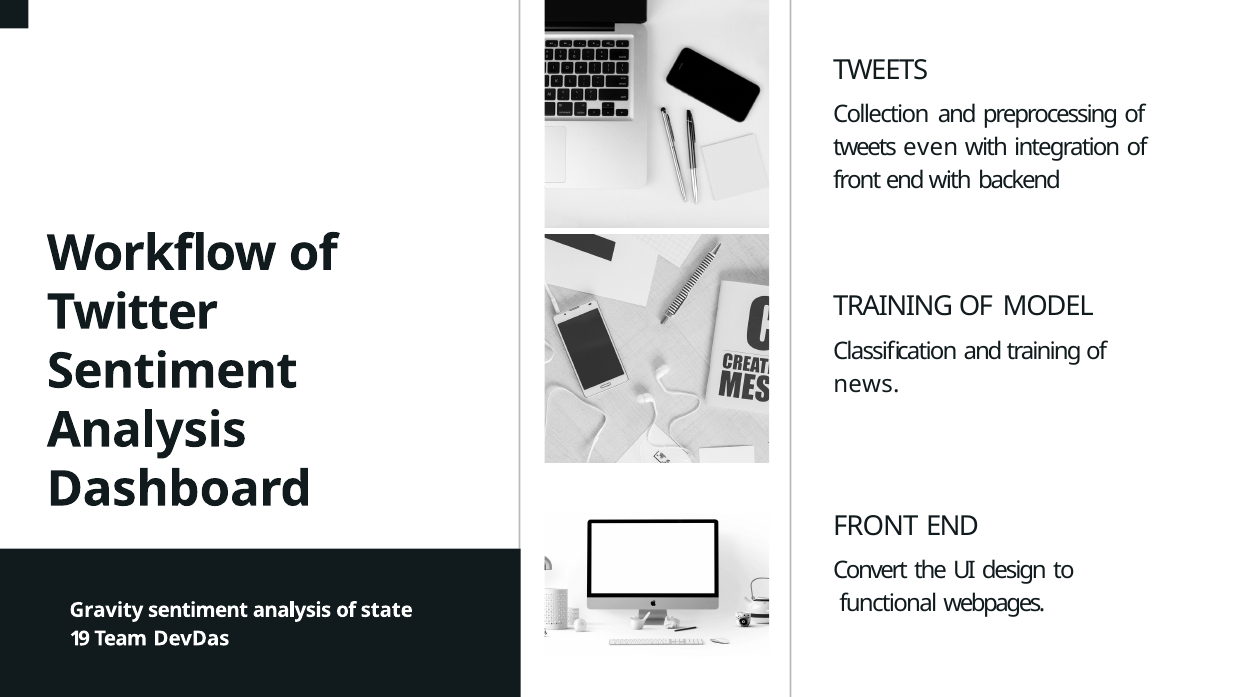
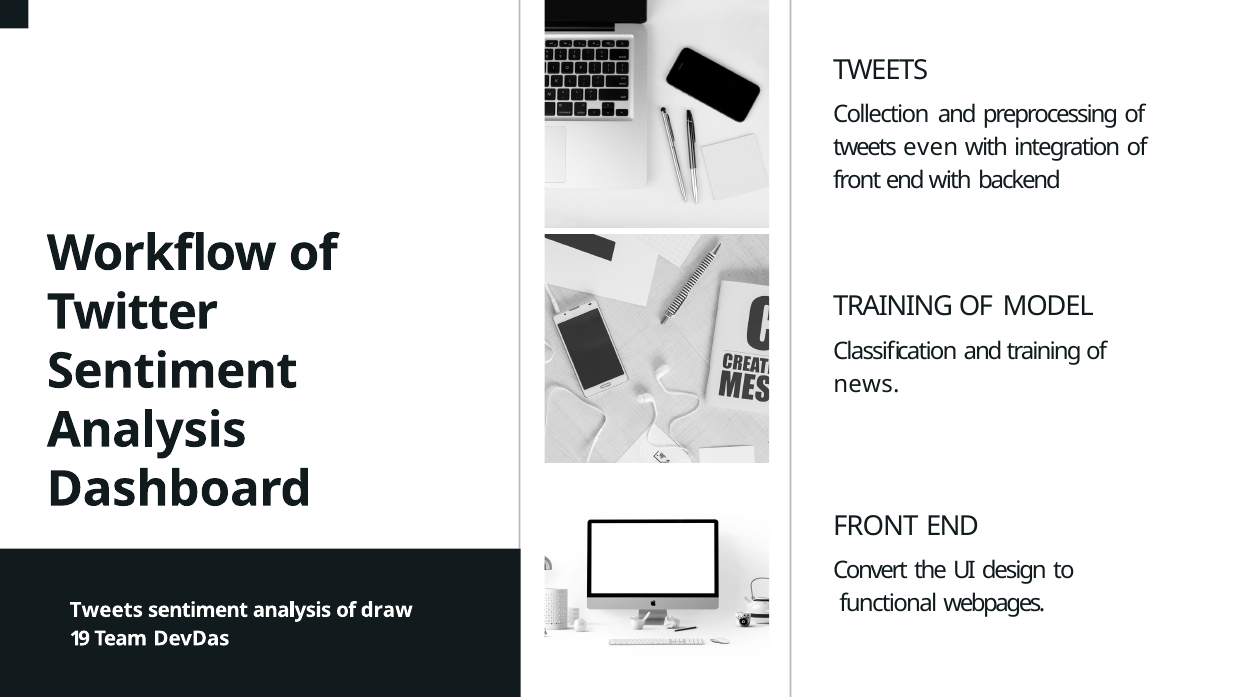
Gravity: Gravity -> Tweets (106, 610)
state: state -> draw (387, 610)
